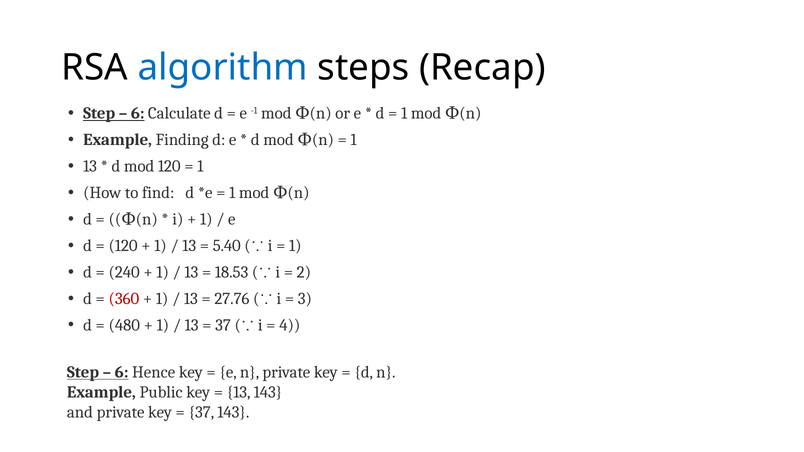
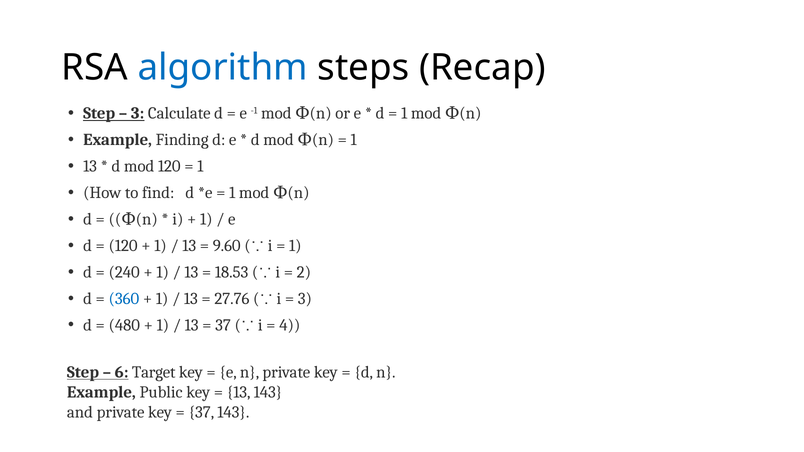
6: 6 -> 3 (138, 113)
5.40: 5.40 -> 9.60 (227, 246)
360 colour: red -> blue (124, 299)
Hence: Hence -> Target (154, 372)
